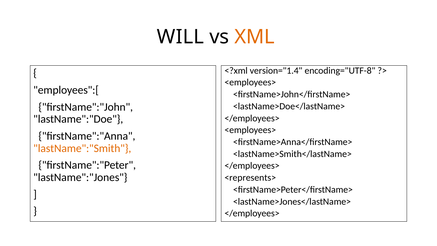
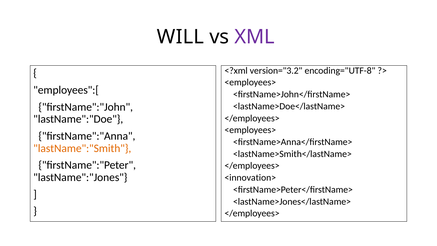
XML colour: orange -> purple (255, 37)
version="1.4: version="1.4 -> version="3.2 (276, 71)
<represents>: <represents> -> <innovation> (250, 178)
